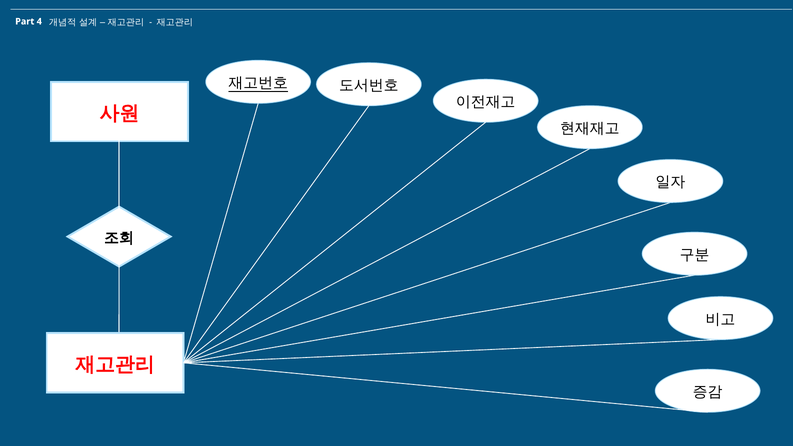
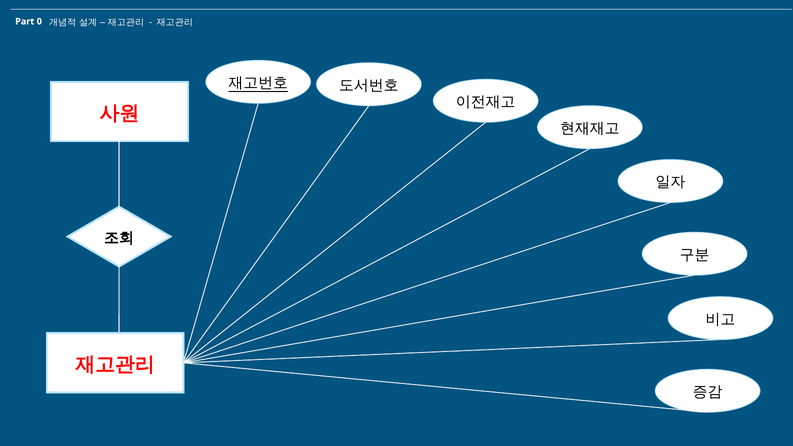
4: 4 -> 0 (39, 21)
